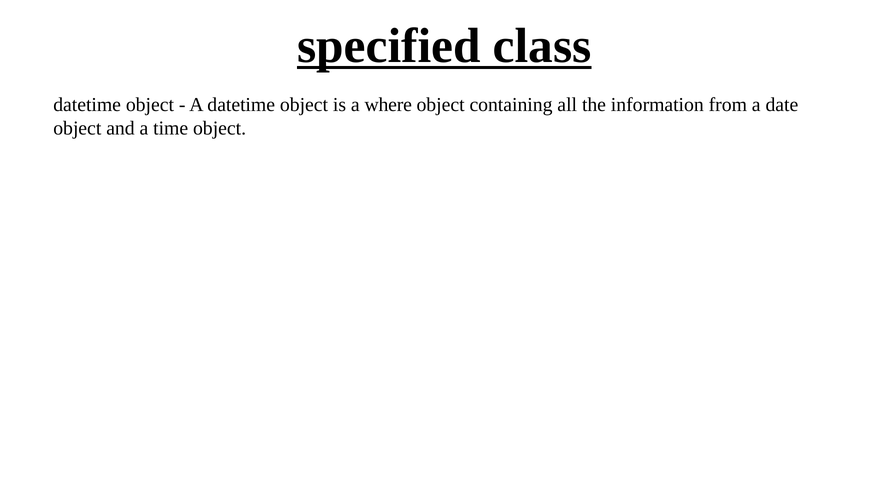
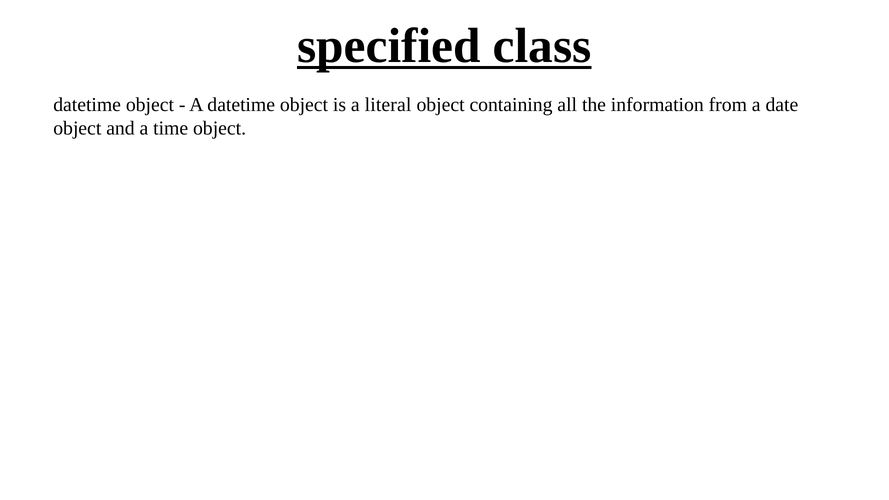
where: where -> literal (388, 105)
